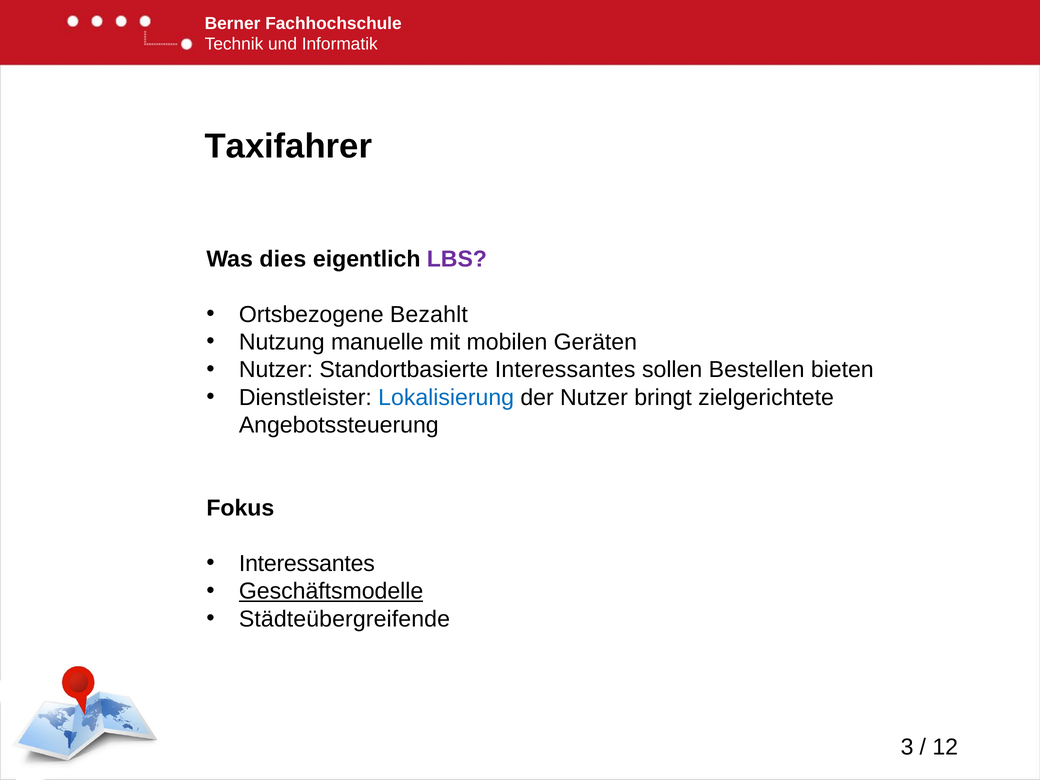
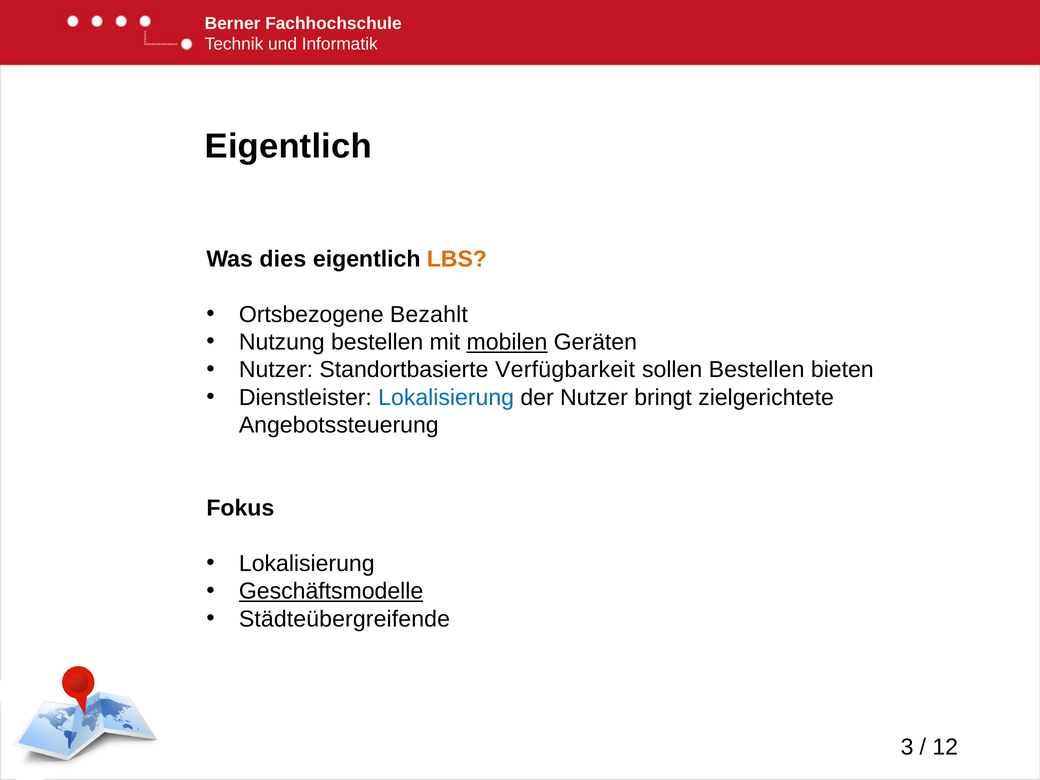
Taxifahrer: Taxifahrer -> Eigentlich (288, 146)
LBS colour: purple -> orange (457, 259)
Nutzung manuelle: manuelle -> bestellen (377, 342)
mobilen underline: none -> present (507, 342)
Standortbasierte Interessantes: Interessantes -> Verfügbarkeit (565, 370)
Interessantes: Interessantes -> Lokalisierung (307, 564)
